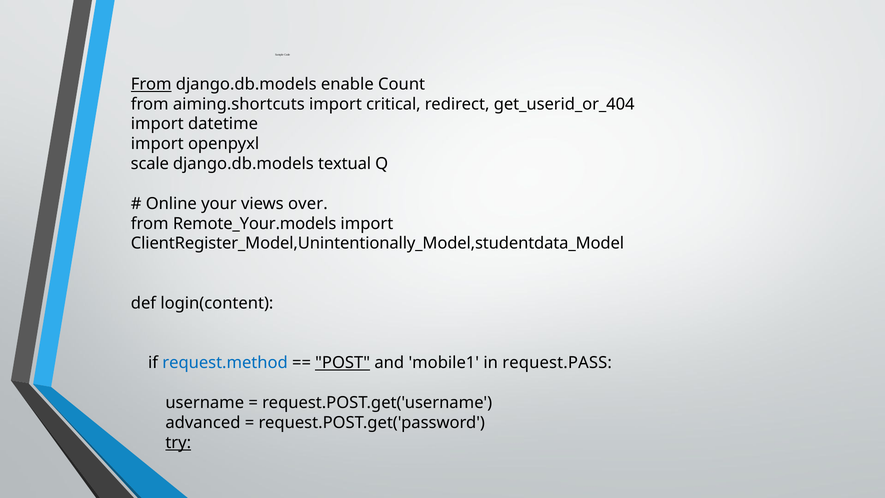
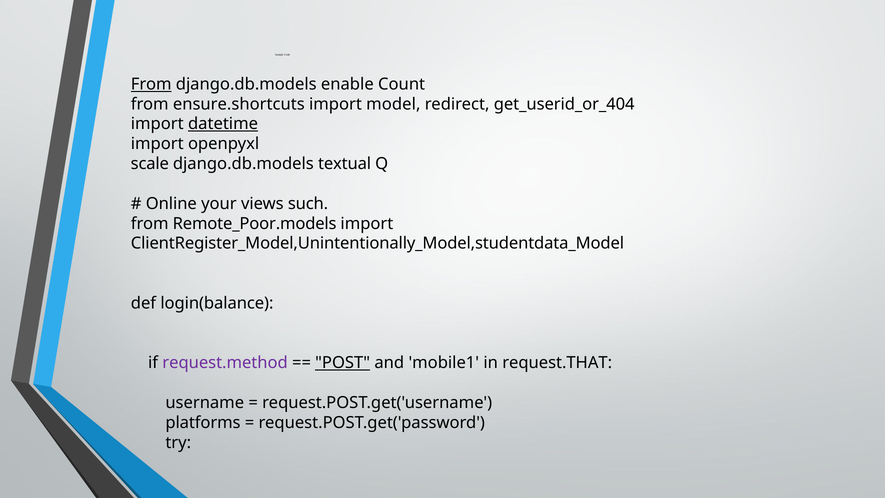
aiming.shortcuts: aiming.shortcuts -> ensure.shortcuts (239, 104)
critical: critical -> model (393, 104)
datetime underline: none -> present (223, 124)
over: over -> such (308, 204)
Remote_Your.models: Remote_Your.models -> Remote_Poor.models (255, 223)
login(content: login(content -> login(balance (217, 303)
request.method colour: blue -> purple (225, 363)
request.PASS: request.PASS -> request.THAT (557, 363)
advanced: advanced -> platforms (203, 423)
try underline: present -> none (178, 443)
